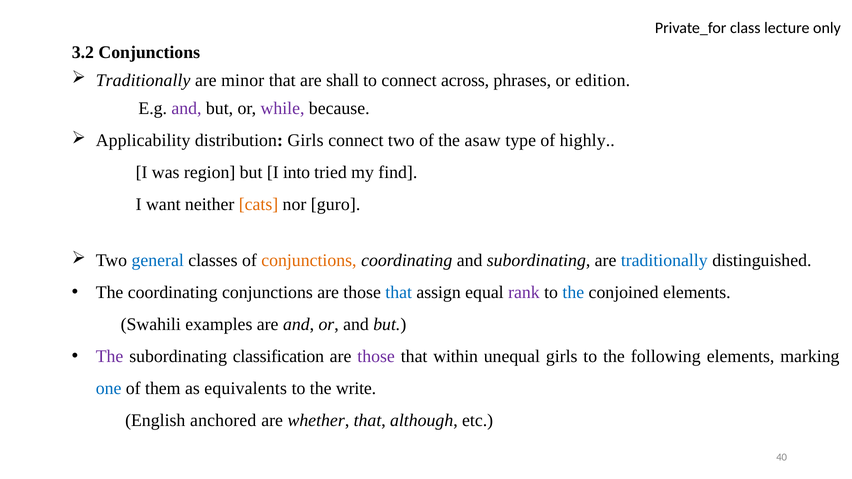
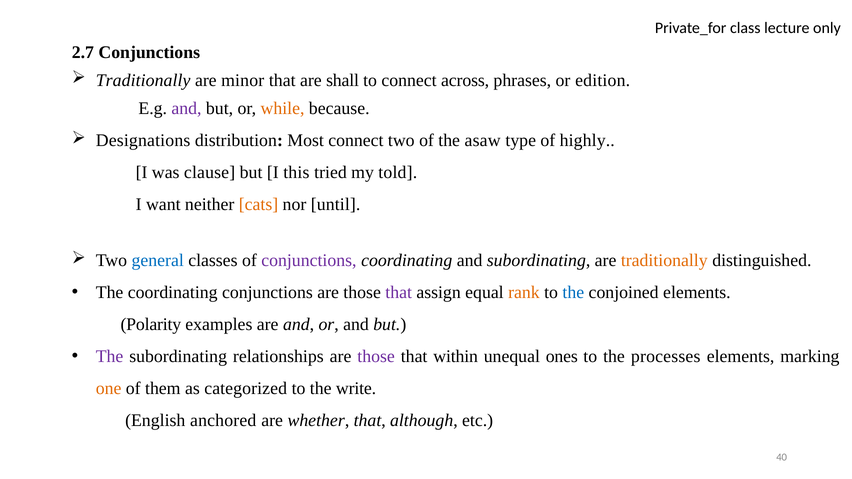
3.2: 3.2 -> 2.7 (83, 52)
while colour: purple -> orange (283, 108)
Applicability: Applicability -> Designations (143, 141)
distribution Girls: Girls -> Most (306, 141)
region: region -> clause (210, 173)
into: into -> this (296, 173)
find: find -> told (398, 173)
guro: guro -> until (336, 205)
conjunctions colour: orange -> purple (309, 260)
traditionally colour: blue -> orange (664, 260)
that colour: blue -> purple (399, 293)
rank colour: purple -> orange (524, 293)
Swahili: Swahili -> Polarity (151, 325)
classification: classification -> relationships (278, 357)
unequal girls: girls -> ones (562, 357)
following: following -> processes (666, 357)
one colour: blue -> orange (109, 389)
equivalents: equivalents -> categorized (246, 389)
